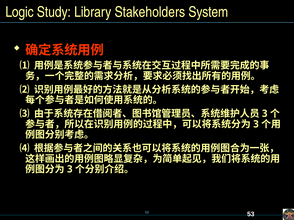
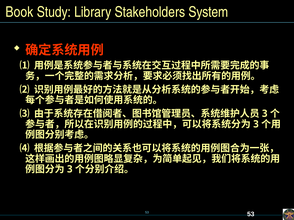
Logic: Logic -> Book (19, 12)
